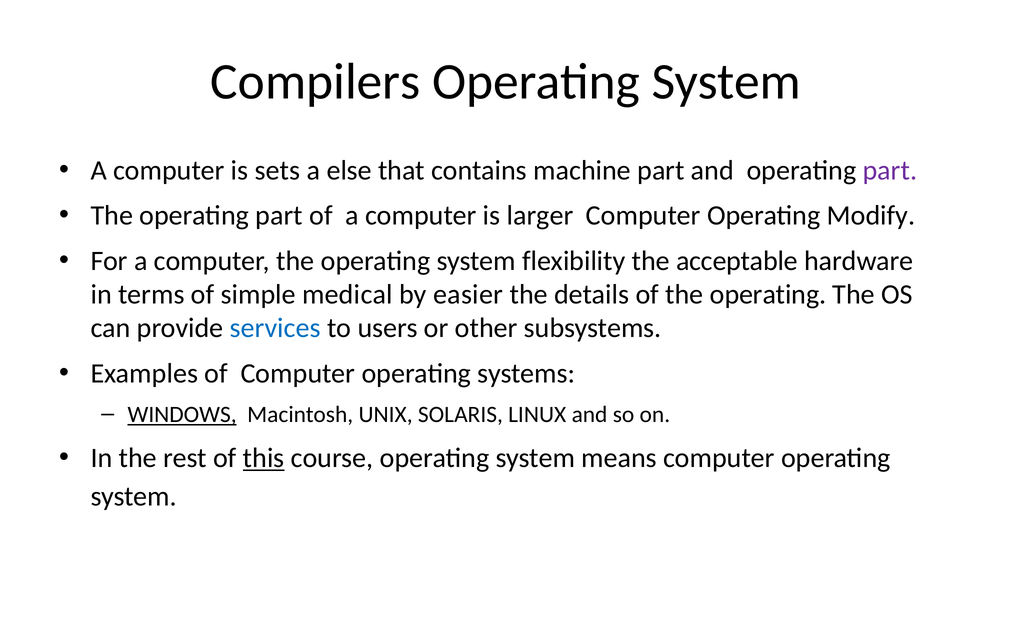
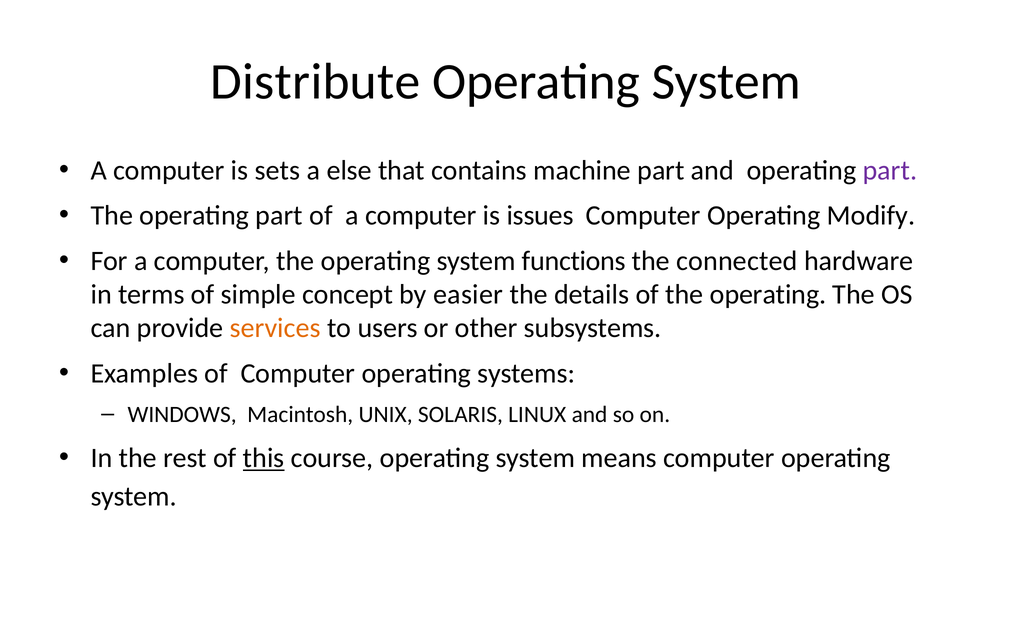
Compilers: Compilers -> Distribute (315, 82)
larger: larger -> issues (540, 216)
flexibility: flexibility -> functions (574, 261)
acceptable: acceptable -> connected (737, 261)
medical: medical -> concept (348, 295)
services colour: blue -> orange (275, 328)
WINDOWS underline: present -> none (182, 415)
